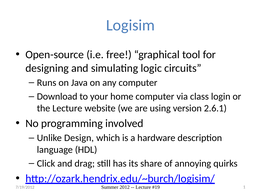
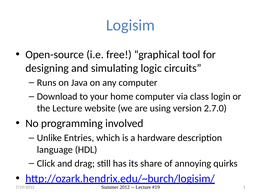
2.6.1: 2.6.1 -> 2.7.0 (215, 108)
Design: Design -> Entries (79, 138)
